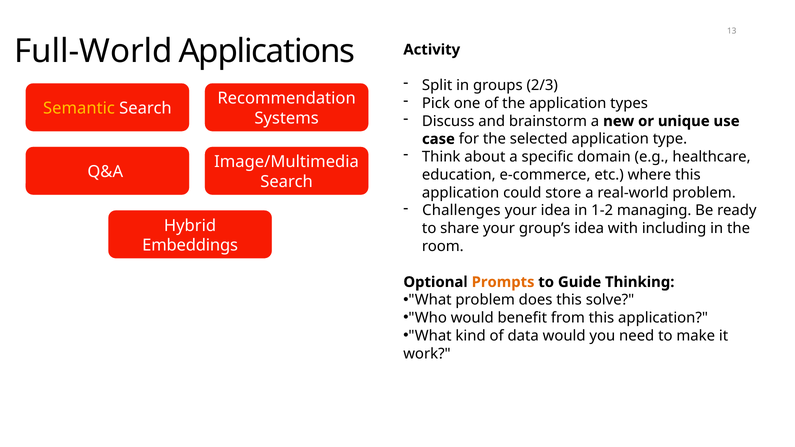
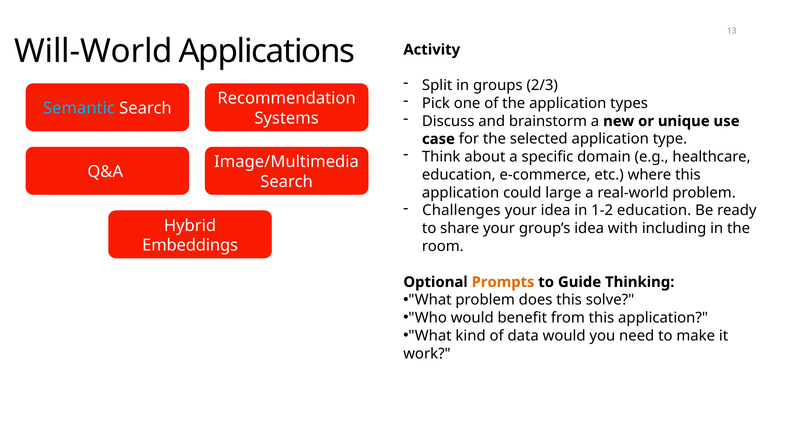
Full-World: Full-World -> Will-World (93, 51)
Semantic colour: yellow -> light blue (79, 108)
store: store -> large (563, 193)
1-2 managing: managing -> education (654, 211)
